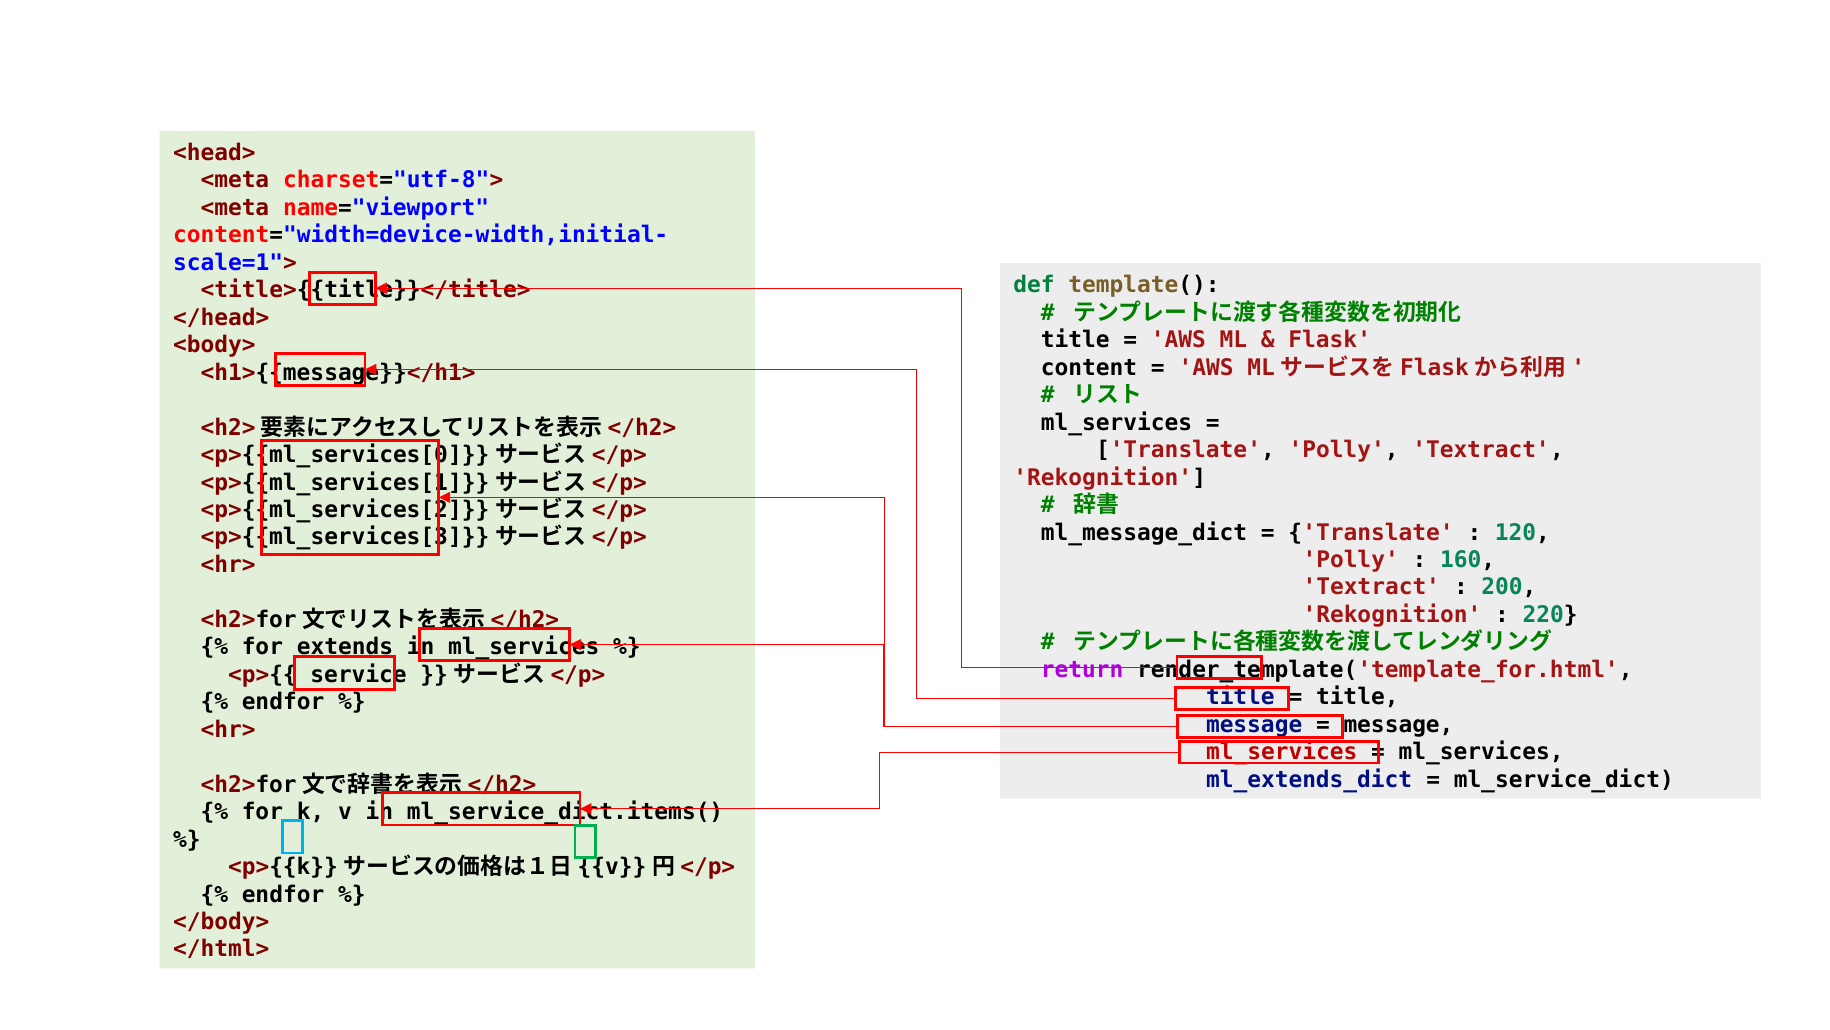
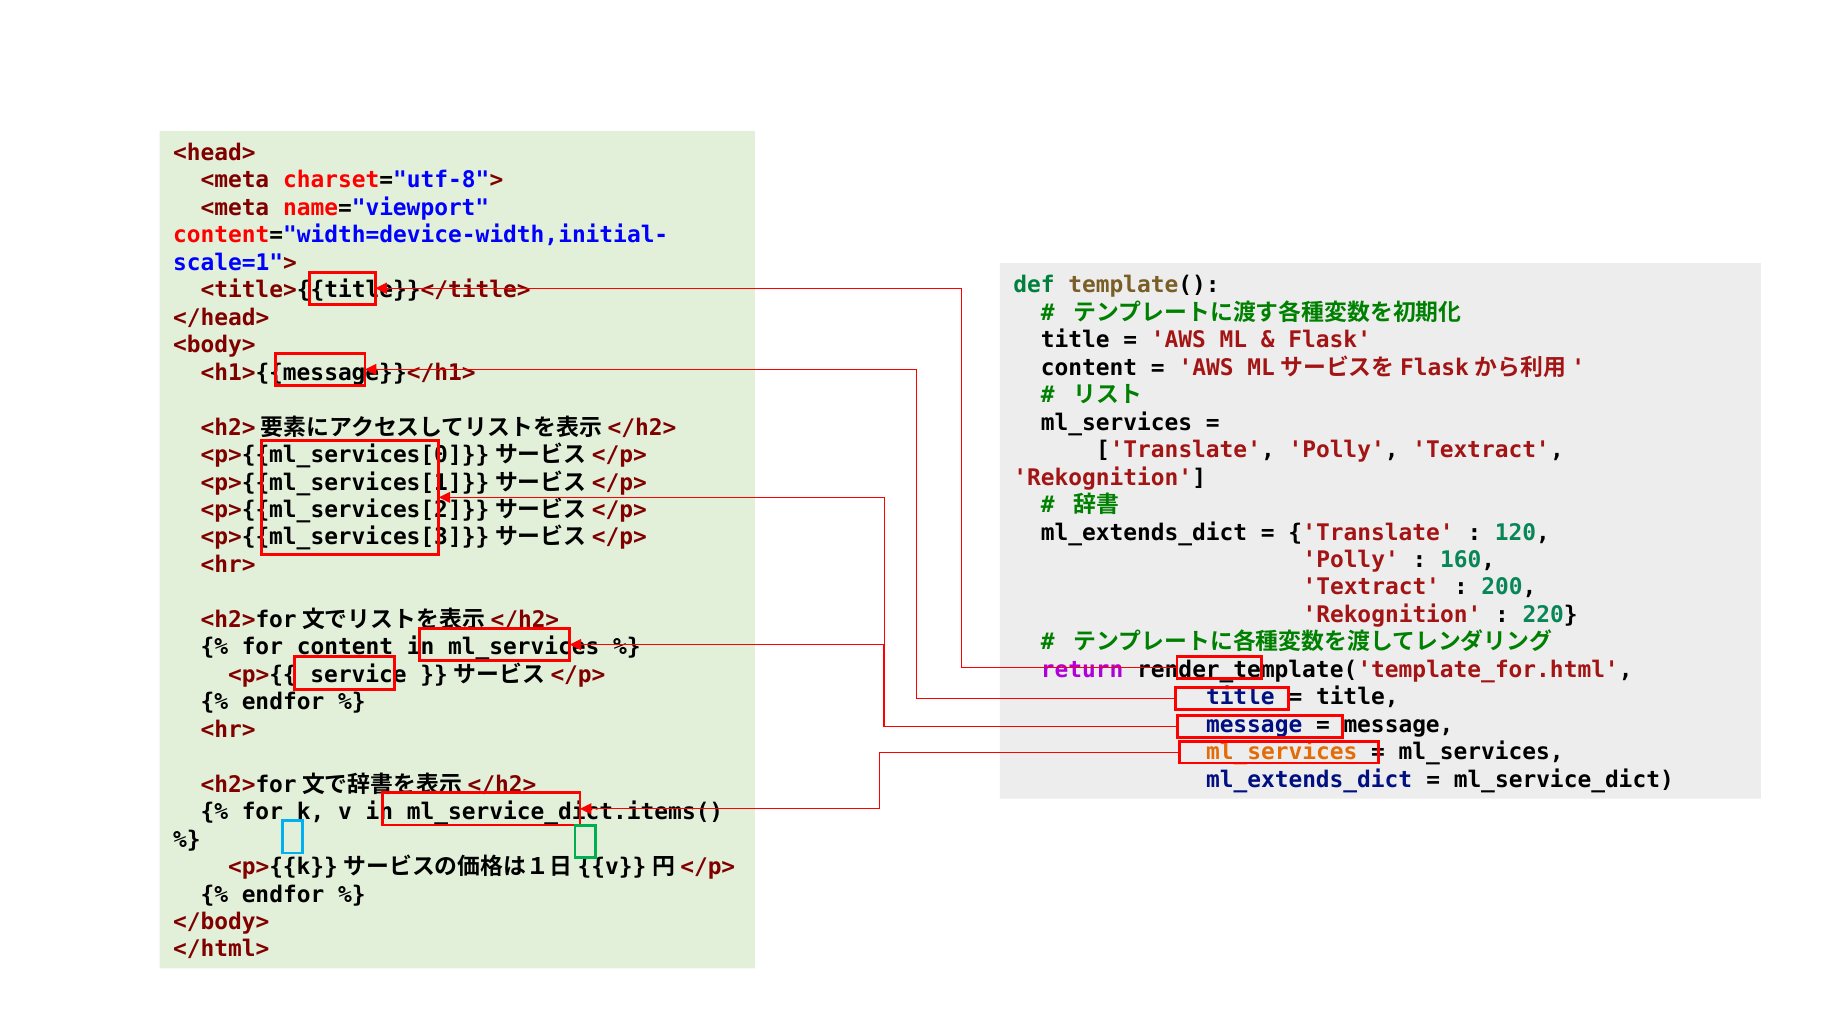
ml_message_dict: ml_message_dict -> ml_extends_dict (1144, 532)
for extends: extends -> content (345, 647)
ml_services colour: red -> orange (1282, 752)
